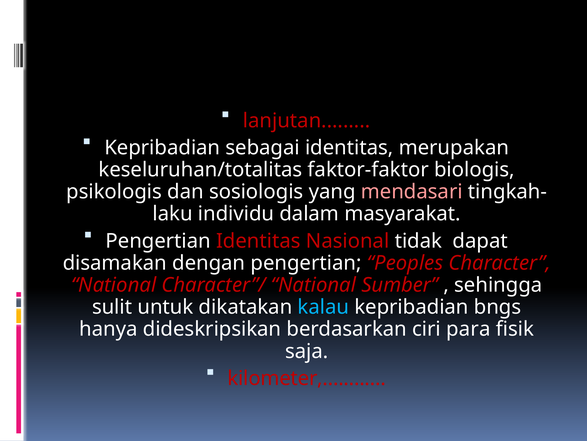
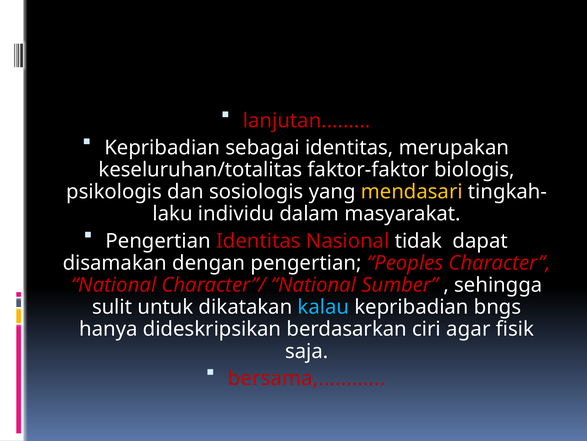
mendasari colour: pink -> yellow (412, 192)
para: para -> agar (468, 329)
kilometer: kilometer -> bersama (307, 378)
